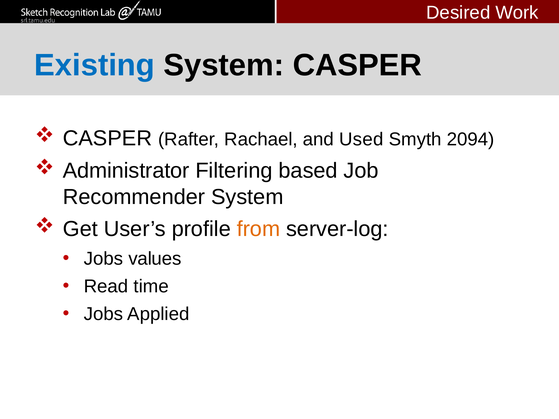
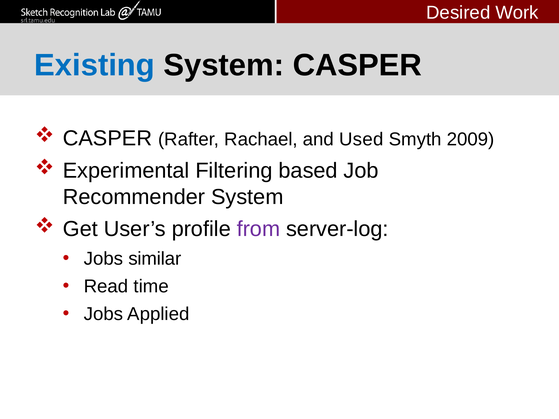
2094: 2094 -> 2009 (471, 140)
Administrator: Administrator -> Experimental (126, 171)
from colour: orange -> purple (258, 229)
values: values -> similar (155, 259)
